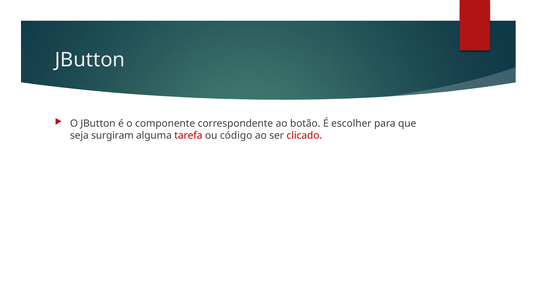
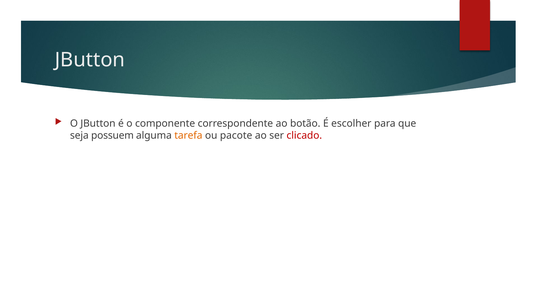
surgiram: surgiram -> possuem (112, 136)
tarefa colour: red -> orange (188, 136)
código: código -> pacote (236, 136)
